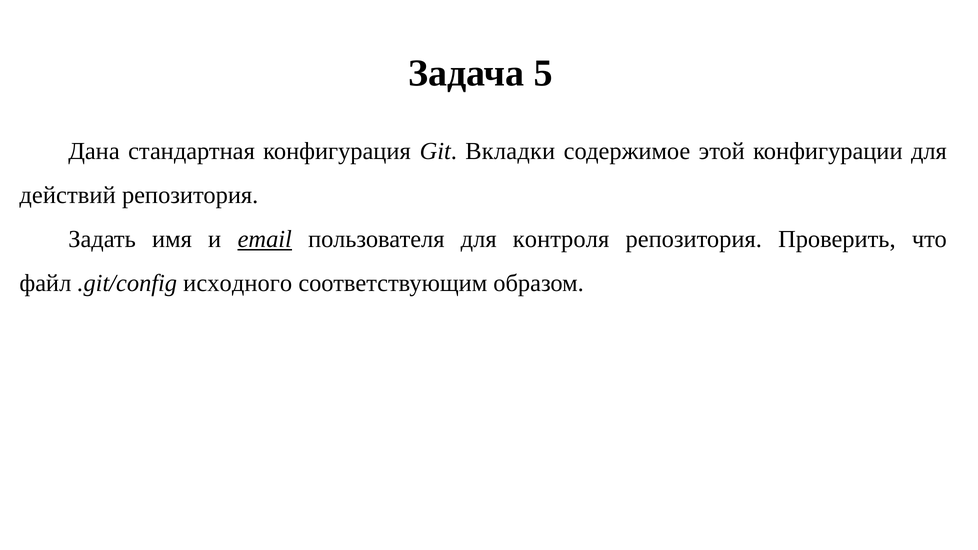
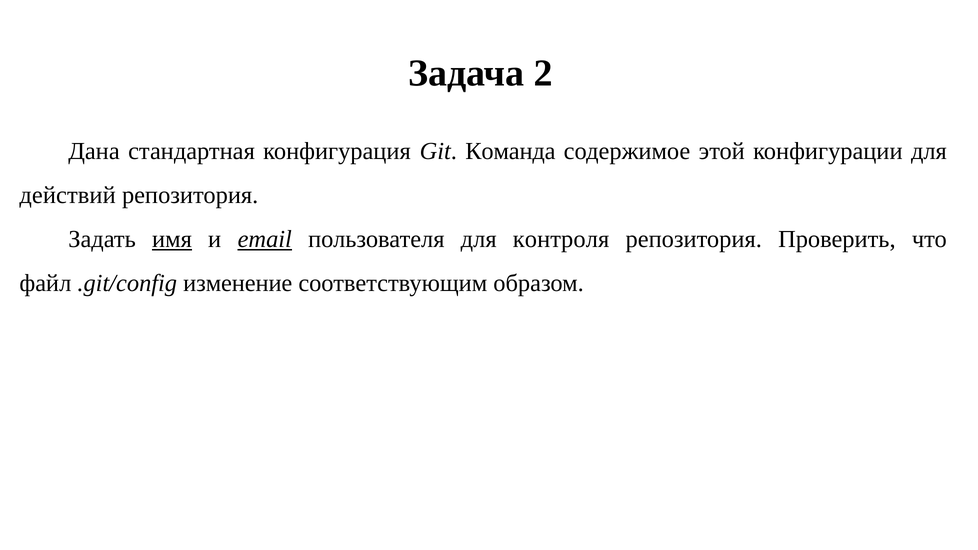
5: 5 -> 2 (543, 73)
Вкладки: Вкладки -> Команда (510, 151)
имя underline: none -> present (172, 239)
исходного: исходного -> изменение (238, 283)
